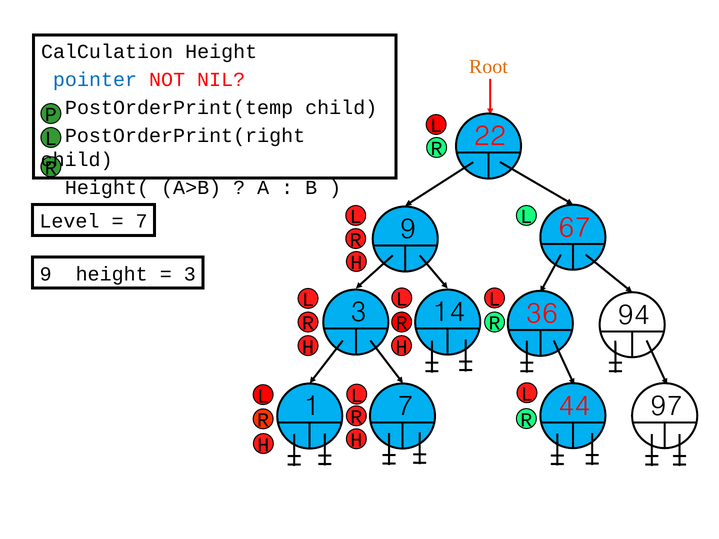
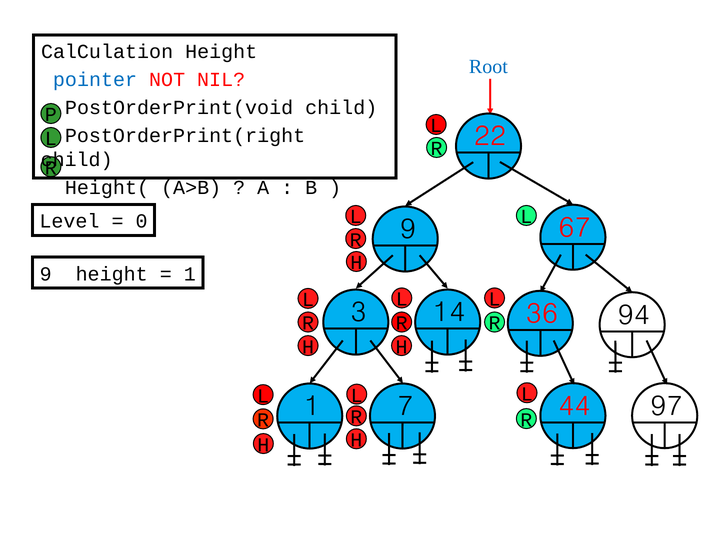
Root colour: orange -> blue (488, 67)
PostOrderPrint(temp: PostOrderPrint(temp -> PostOrderPrint(void (179, 108)
7: 7 -> 0 (142, 221)
3: 3 -> 1 (190, 274)
